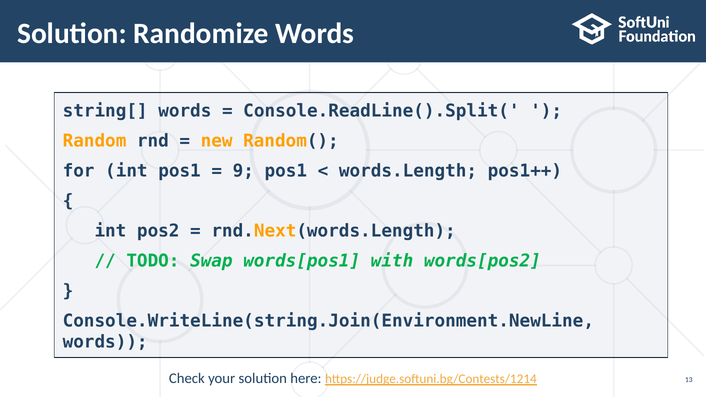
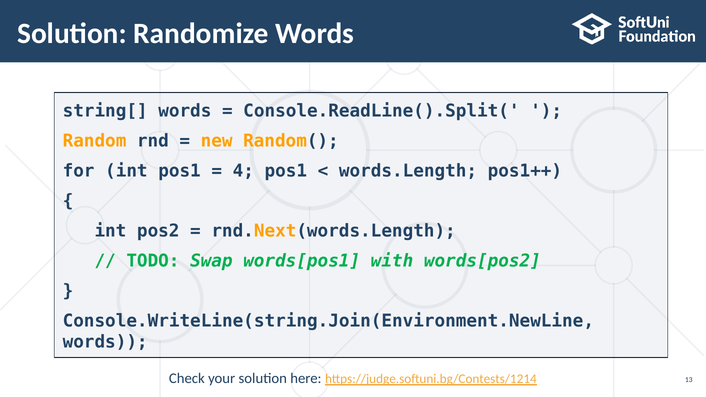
9: 9 -> 4 (243, 171)
